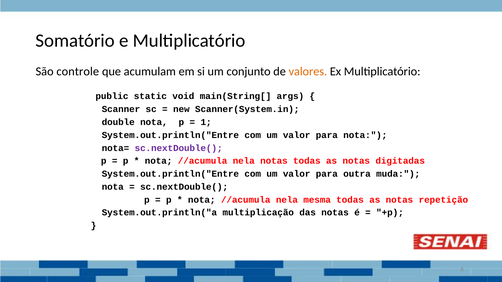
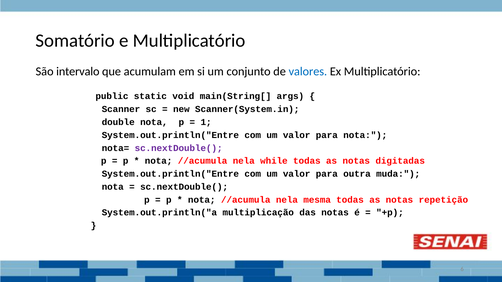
controle: controle -> intervalo (78, 72)
valores colour: orange -> blue (308, 72)
nela notas: notas -> while (274, 161)
